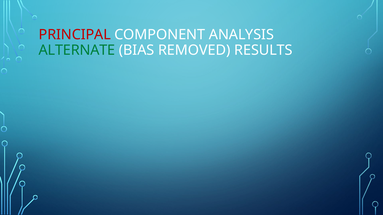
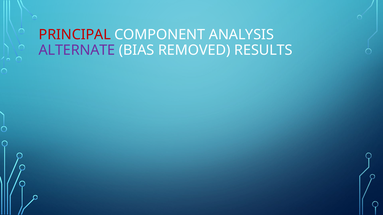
ALTERNATE colour: green -> purple (77, 50)
